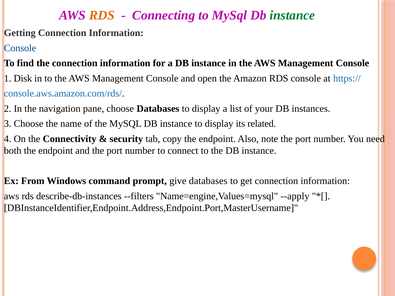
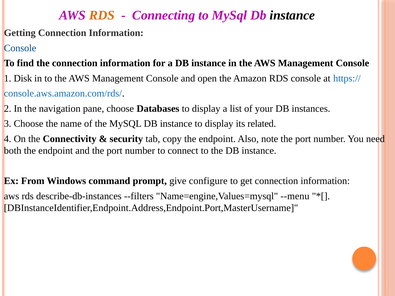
instance colour: green -> black (292, 15)
give databases: databases -> configure (208, 181)
--apply: --apply -> --menu (295, 196)
